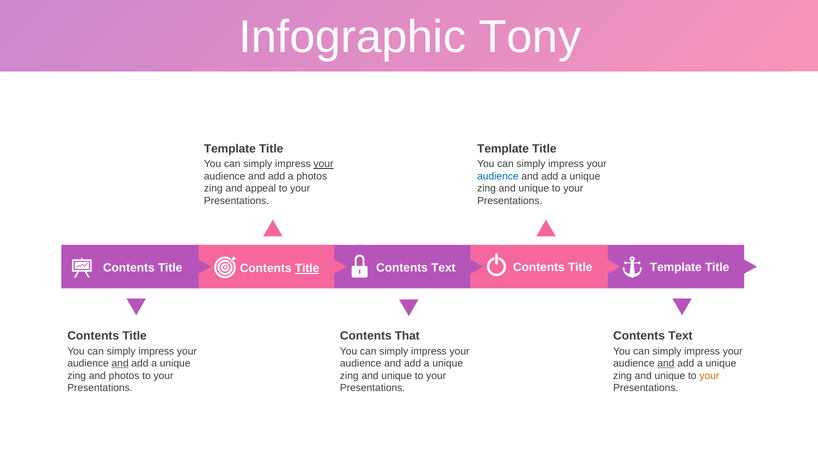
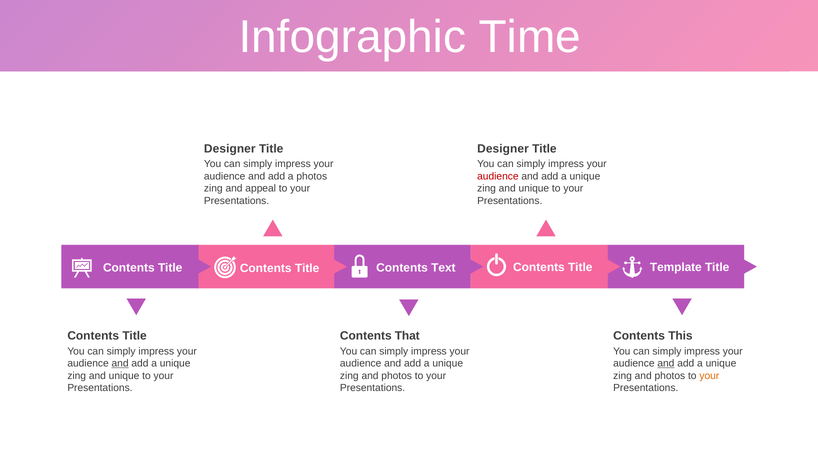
Tony: Tony -> Time (530, 37)
Template: Template -> Designer (230, 149)
Template: Template -> Designer (503, 149)
your underline: present -> none (324, 164)
audience colour: blue -> red (498, 176)
Title underline: present -> none (307, 268)
Text: Text -> This (680, 336)
photos: photos -> unique (124, 376)
unique: unique -> photos (397, 376)
unique: unique -> photos (670, 376)
